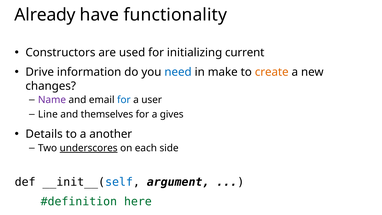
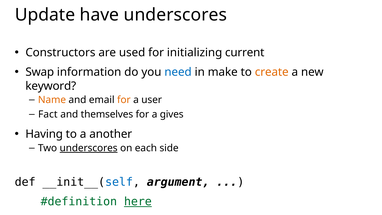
Already: Already -> Update (45, 15)
have functionality: functionality -> underscores (175, 15)
Drive: Drive -> Swap (40, 72)
changes: changes -> keyword (51, 86)
Name colour: purple -> orange (52, 100)
for colour: blue -> orange (124, 100)
Line: Line -> Fact (48, 114)
Details: Details -> Having (44, 134)
here underline: none -> present (138, 201)
